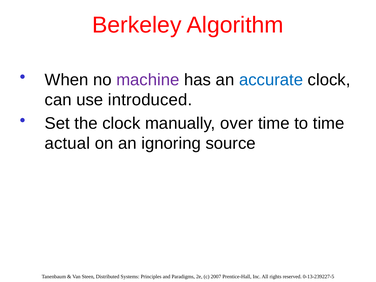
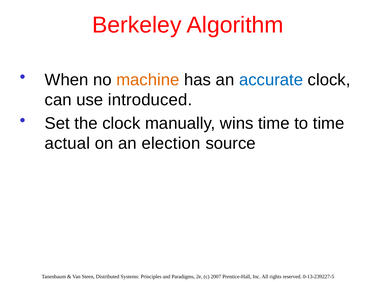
machine colour: purple -> orange (148, 80)
over: over -> wins (237, 123)
ignoring: ignoring -> election (171, 143)
